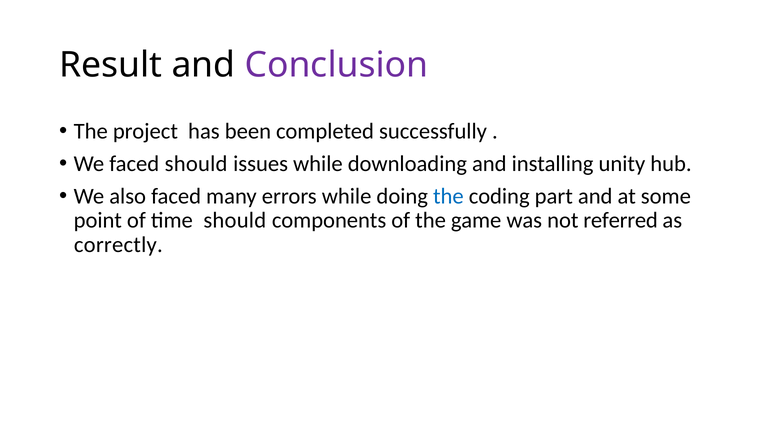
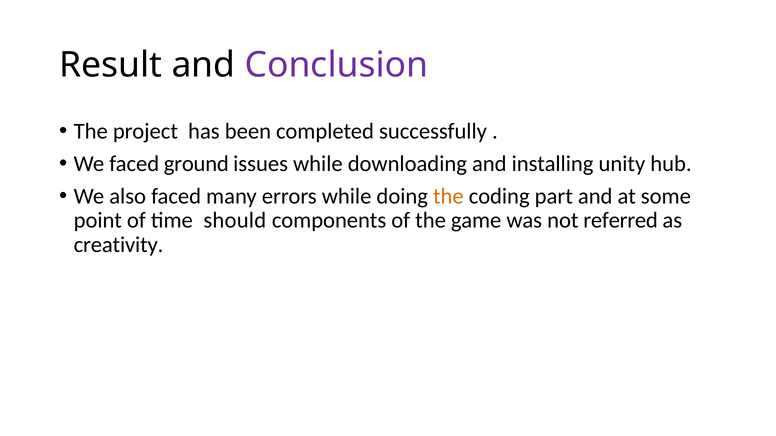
faced should: should -> ground (196, 164)
the colour: blue -> orange (448, 196)
correctly: correctly -> creativity (119, 245)
